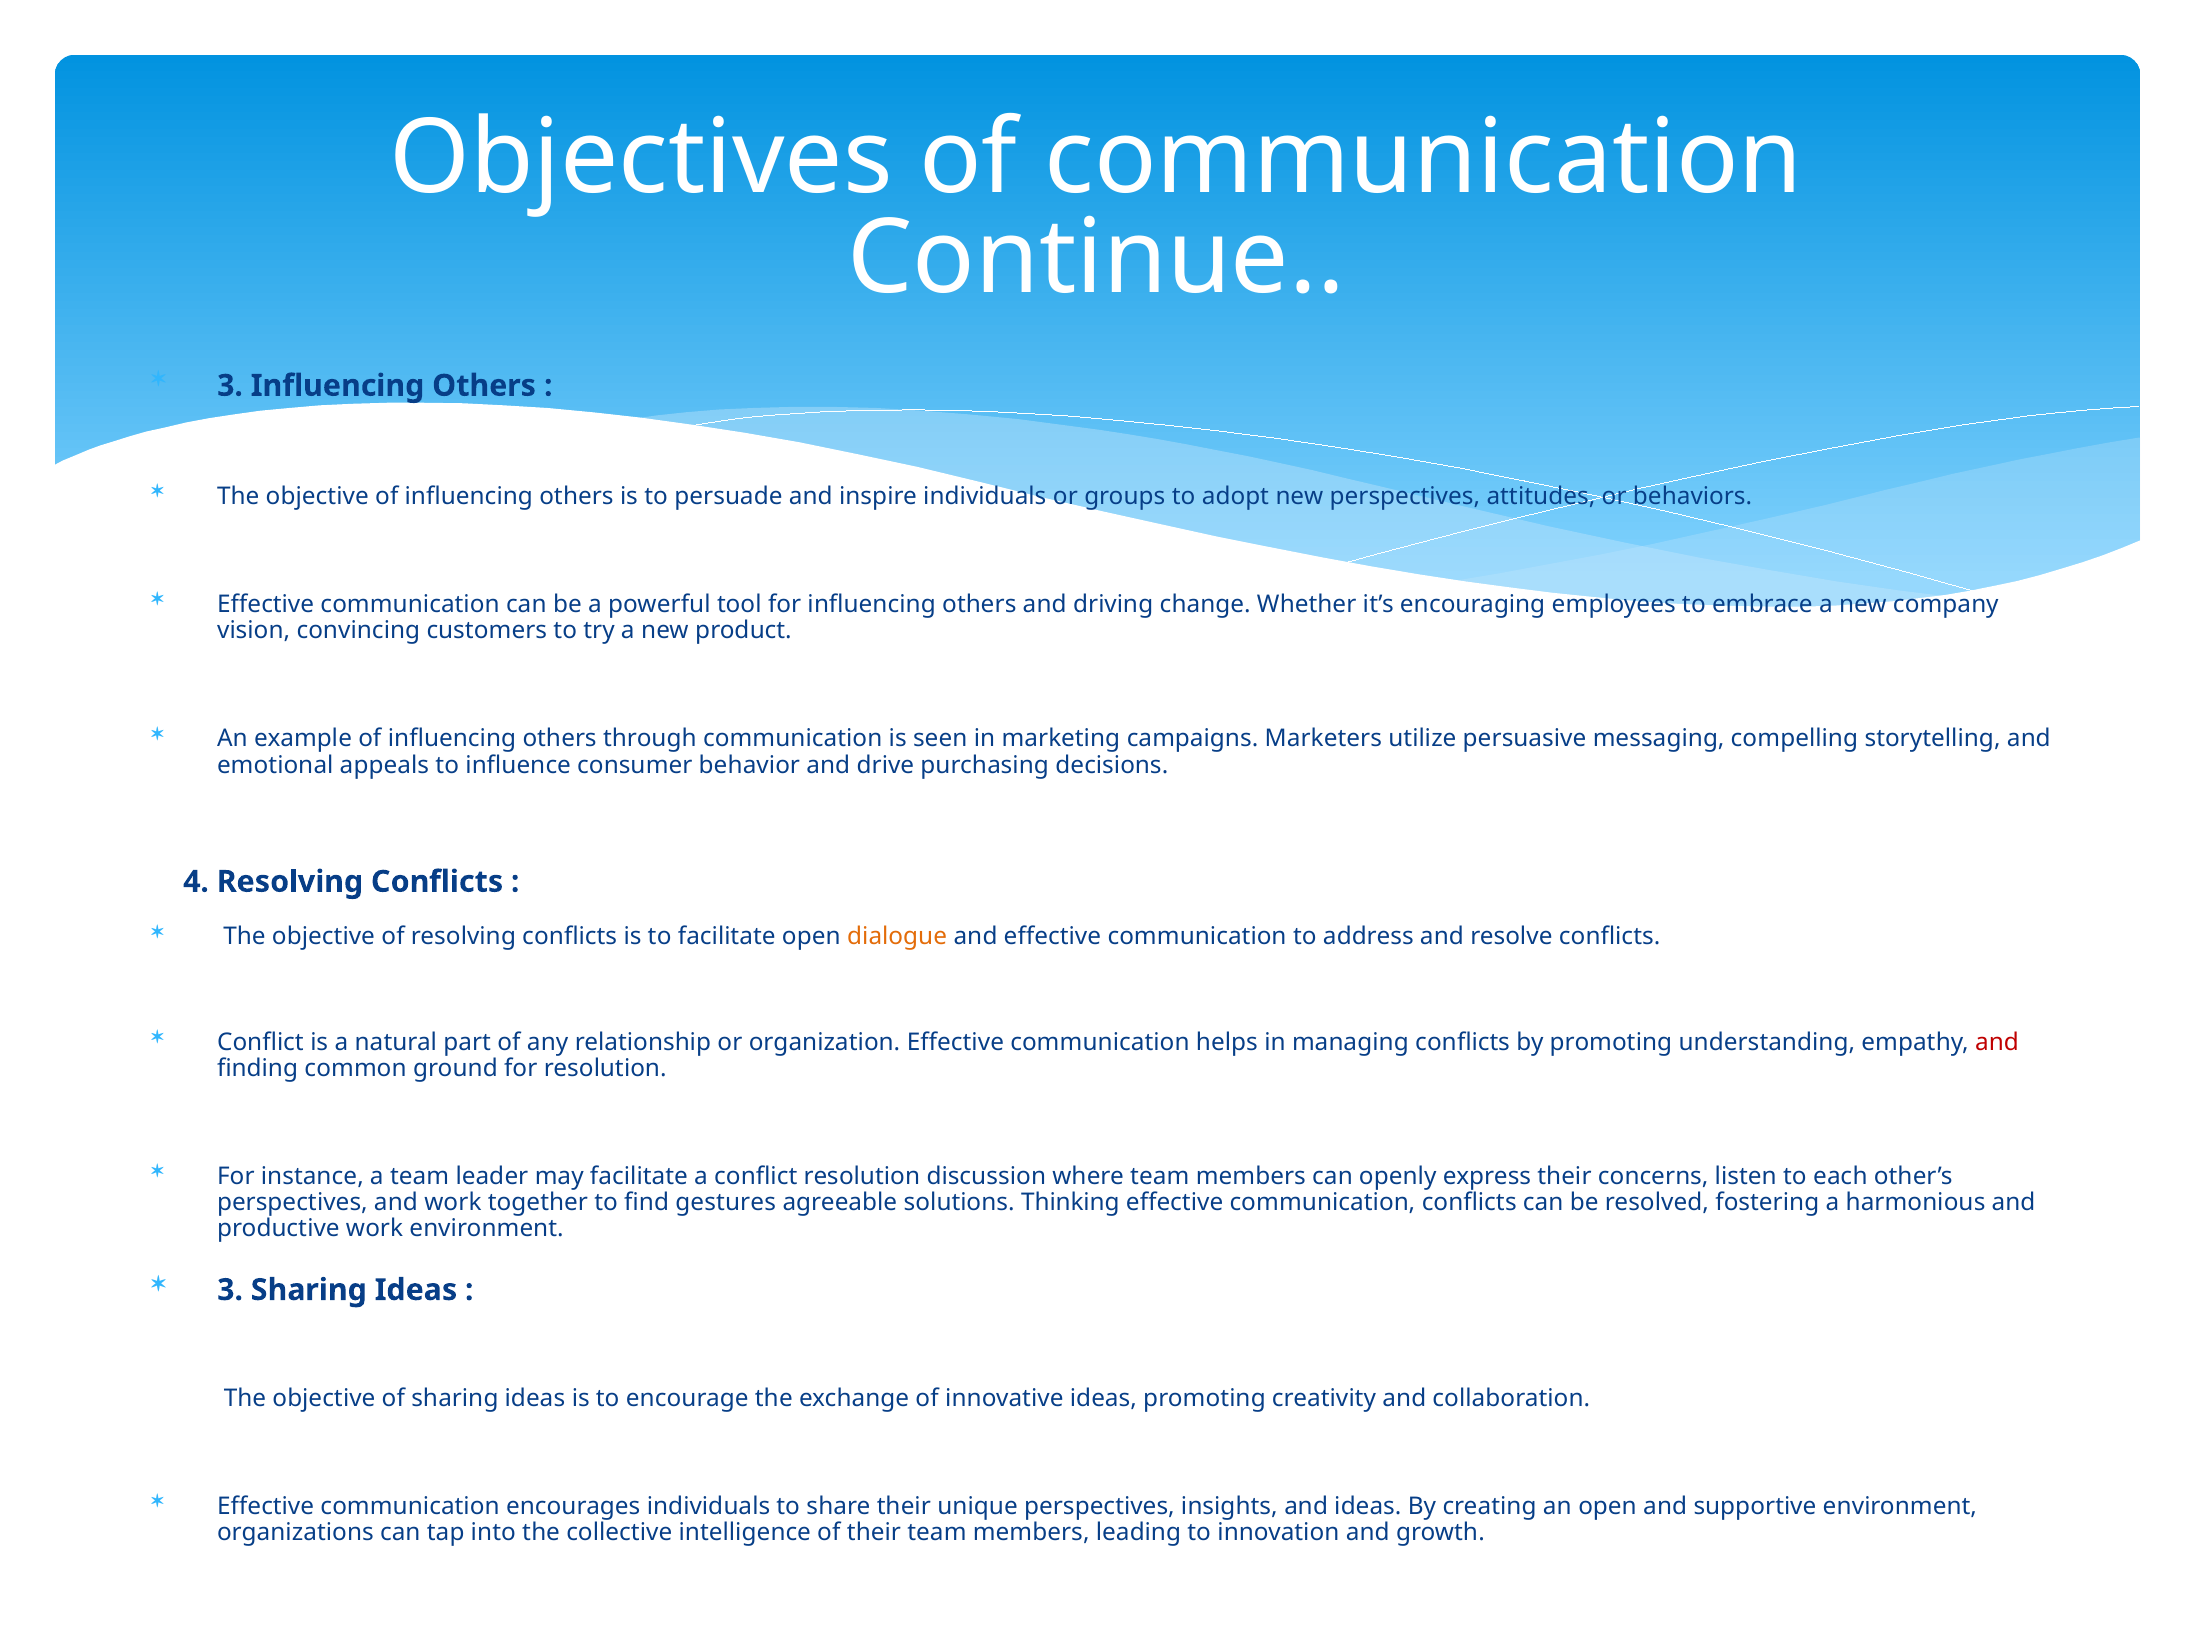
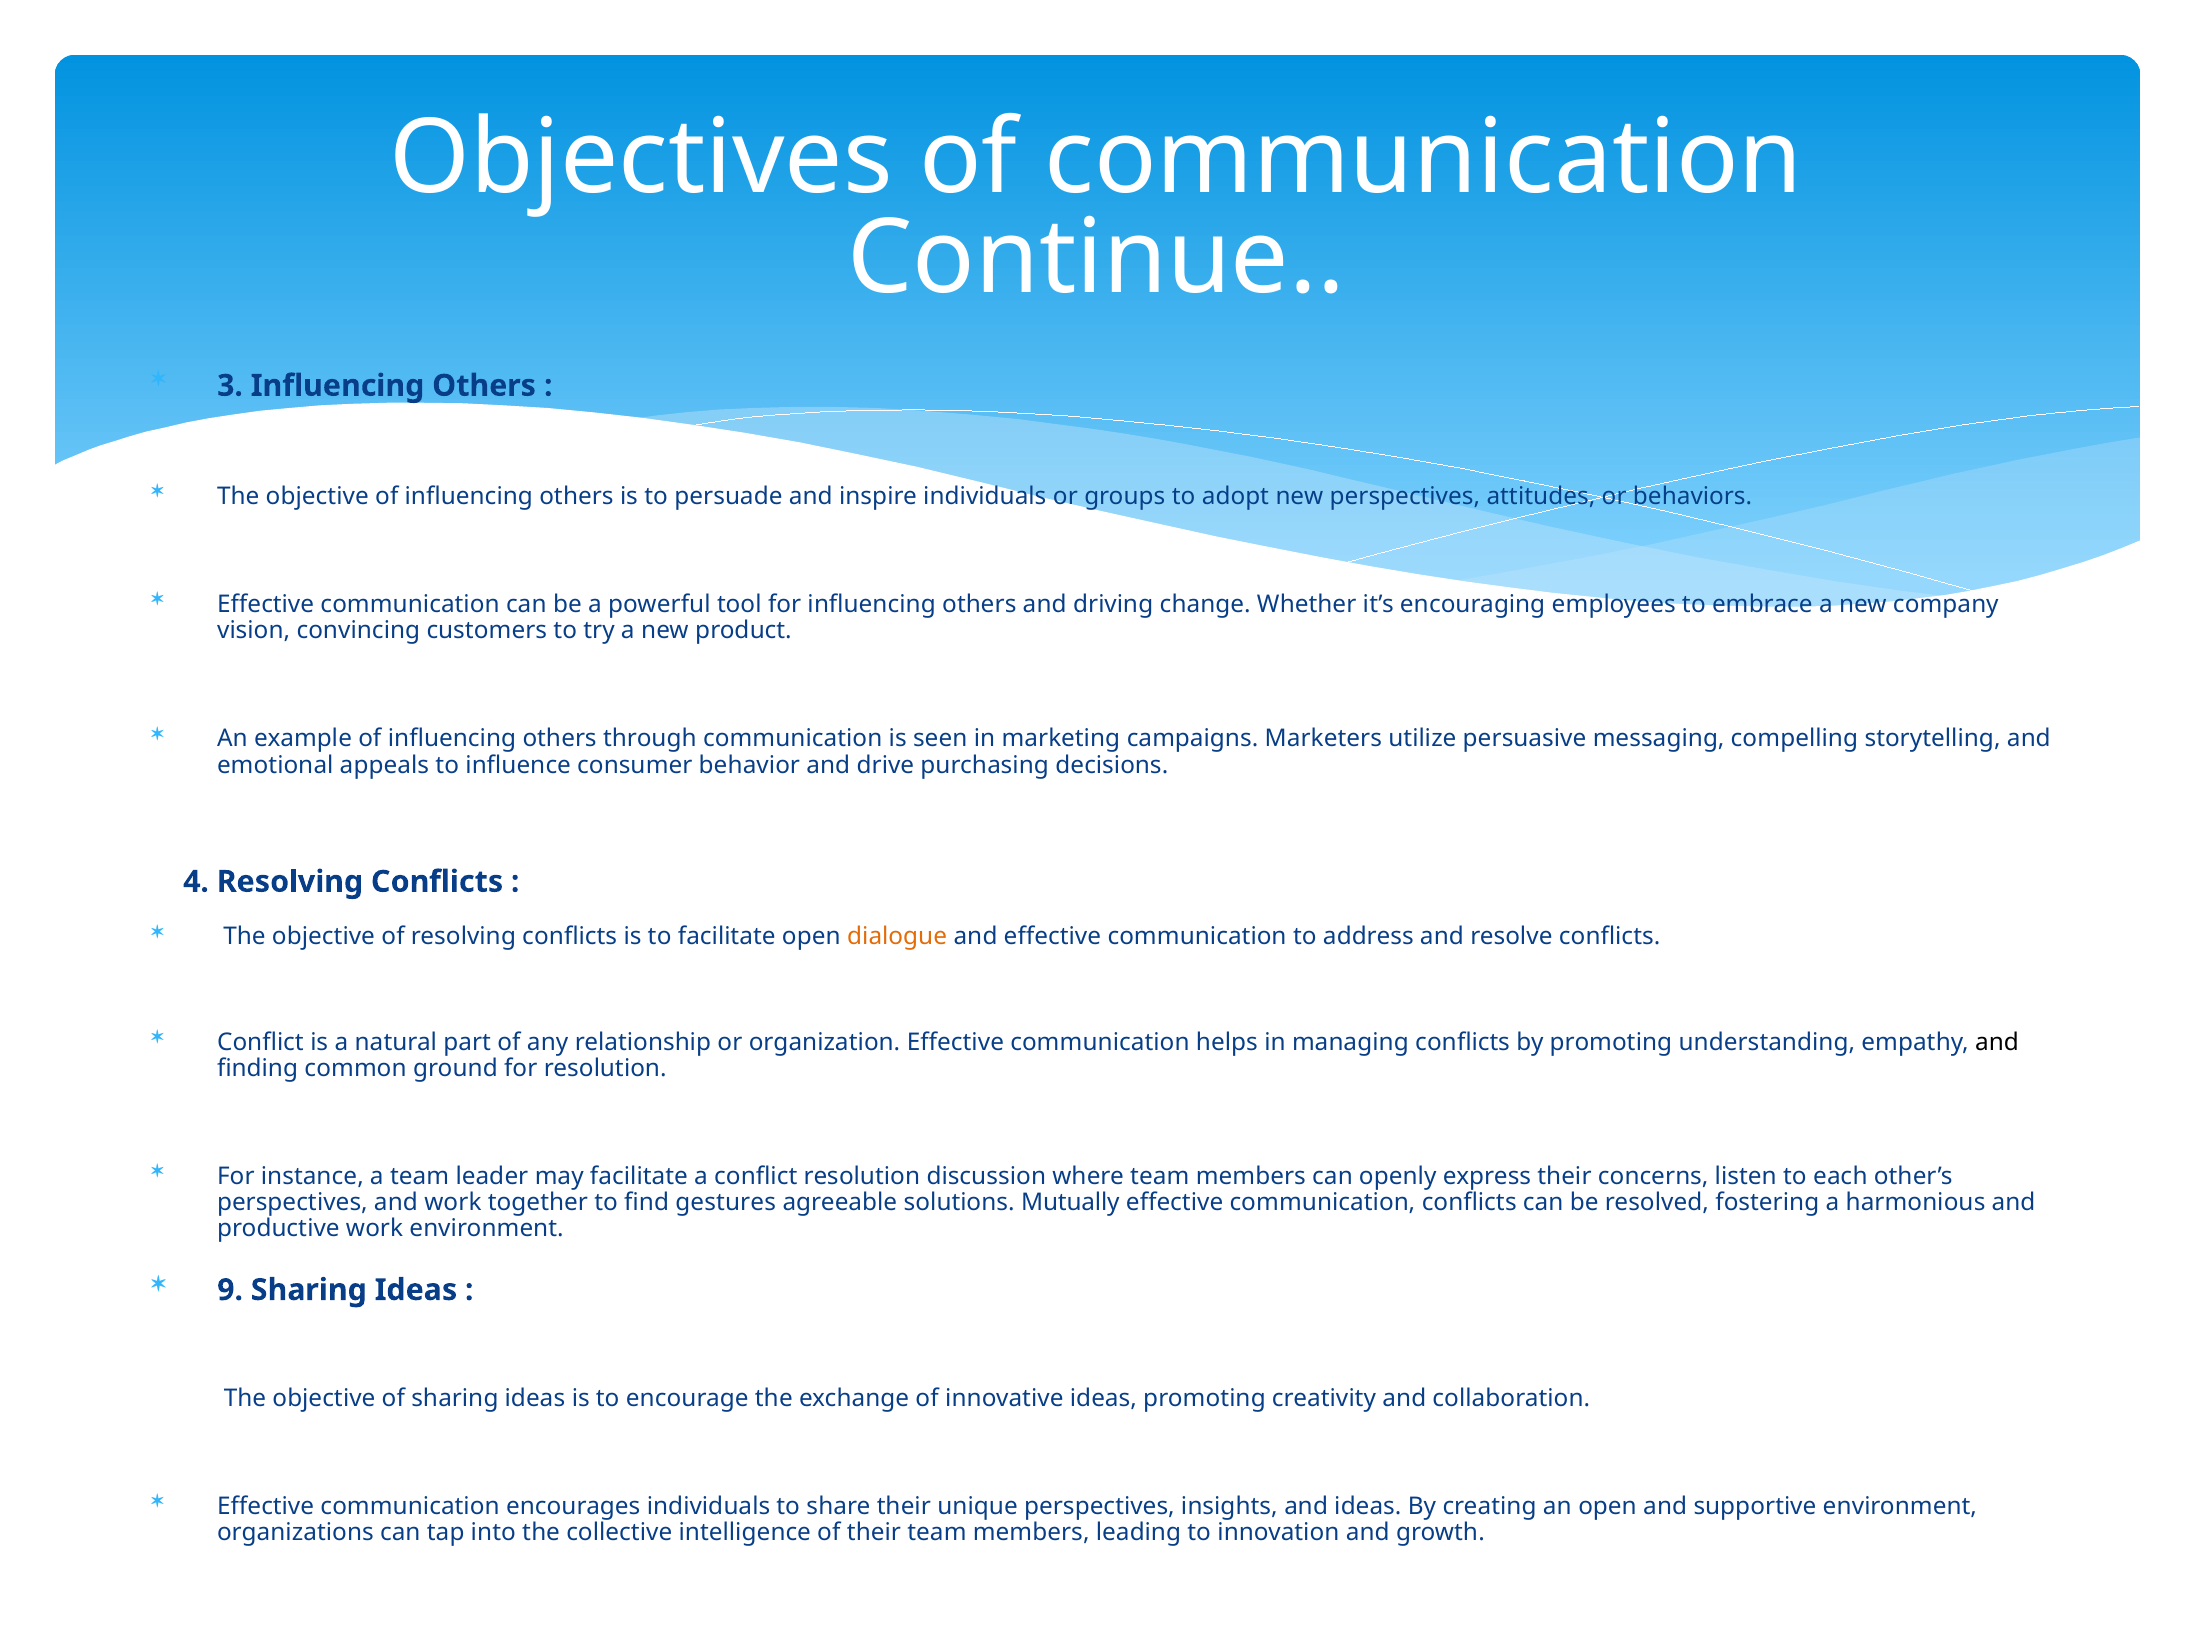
and colour: red -> black (1997, 1042)
Thinking: Thinking -> Mutually (1070, 1203)
3: 3 -> 9 (230, 1290)
